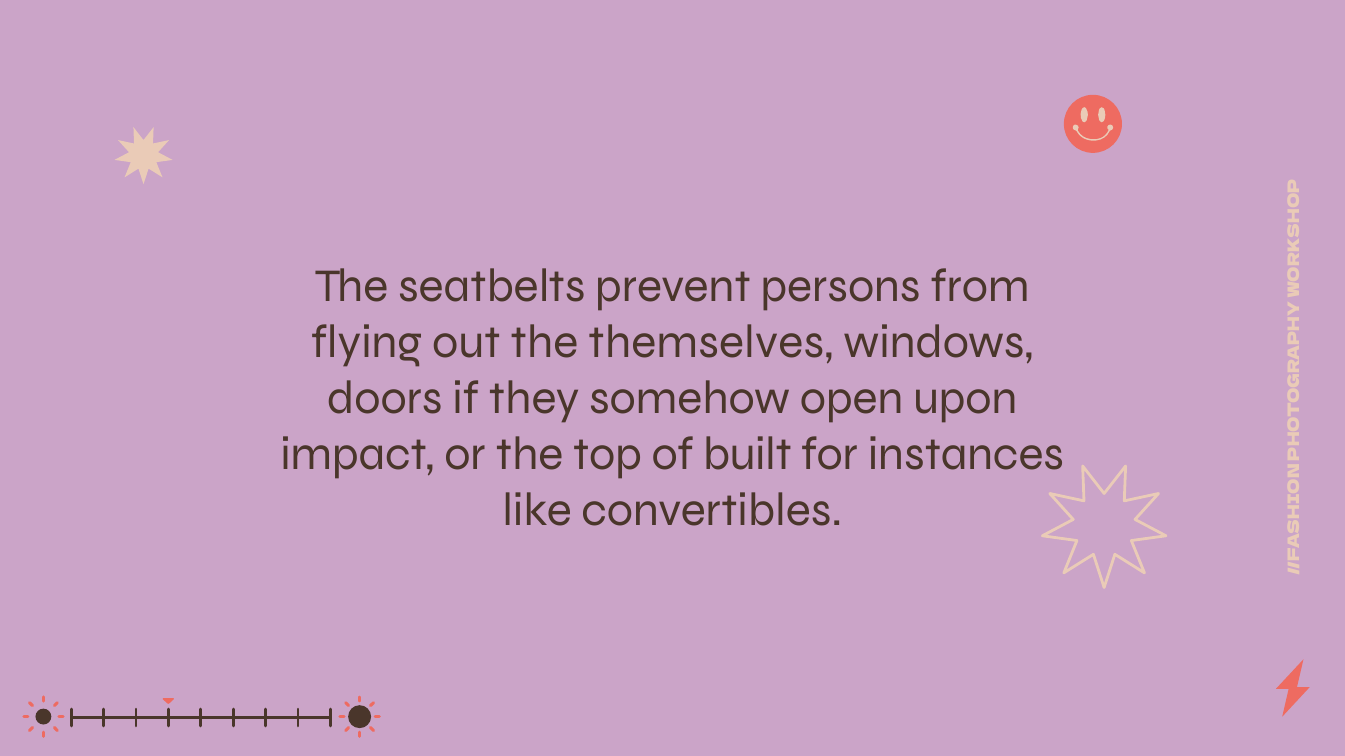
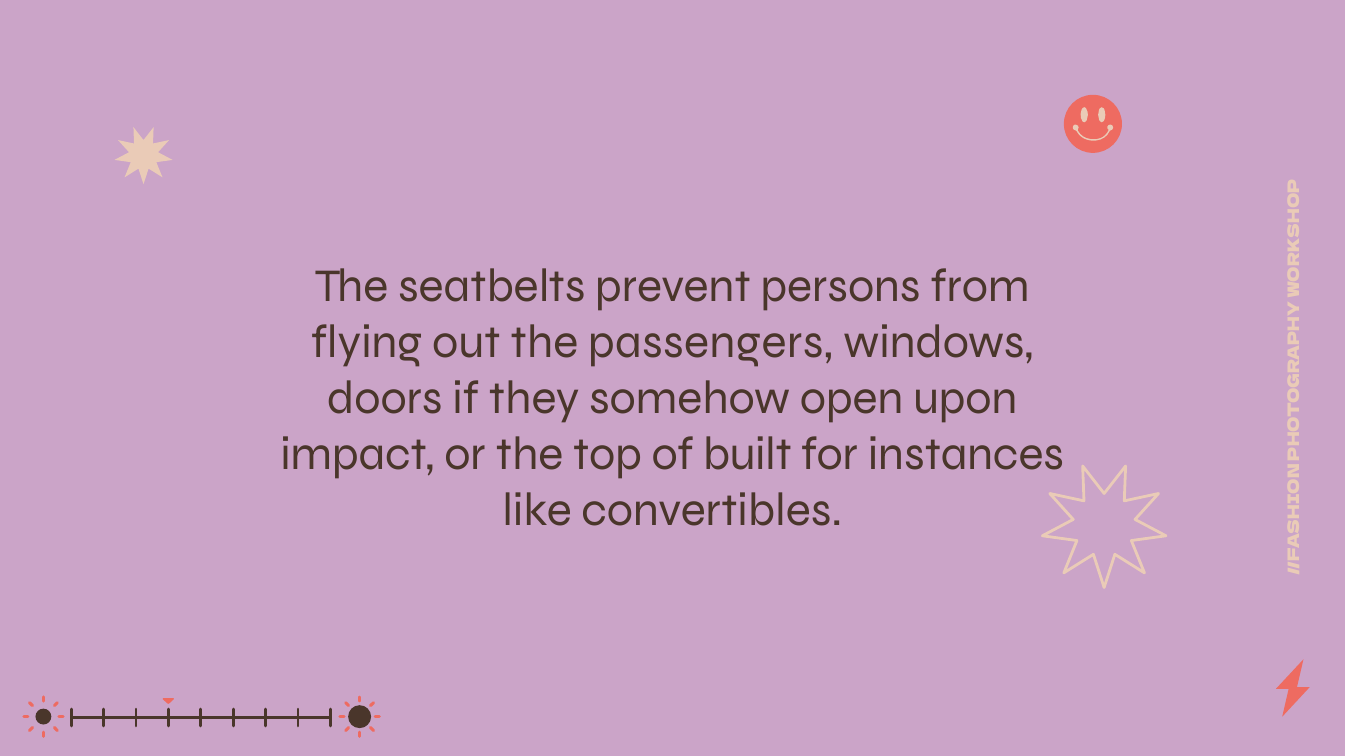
themselves: themselves -> passengers (711, 343)
